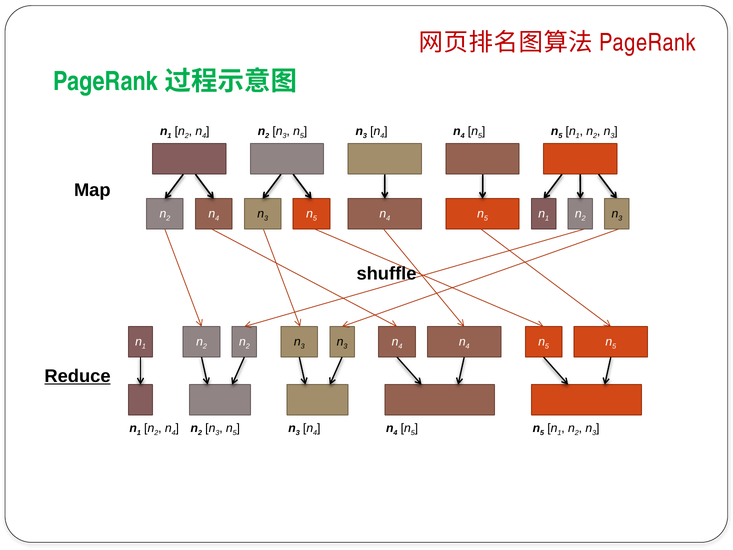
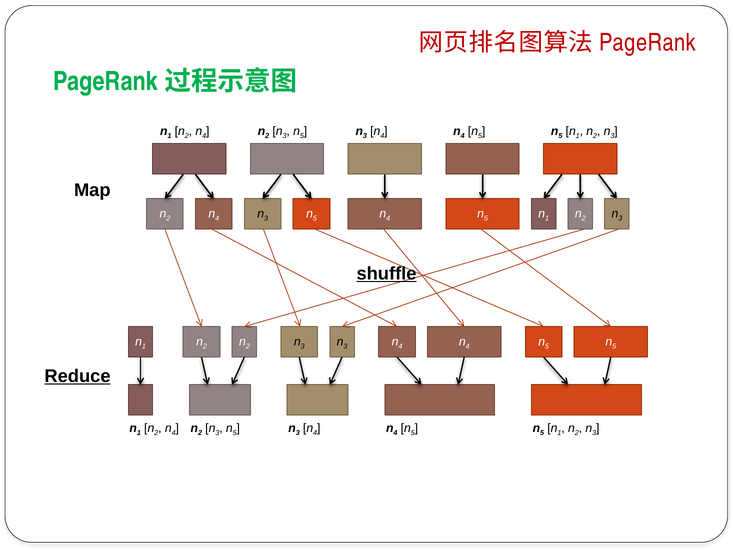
shuffle underline: none -> present (386, 274)
